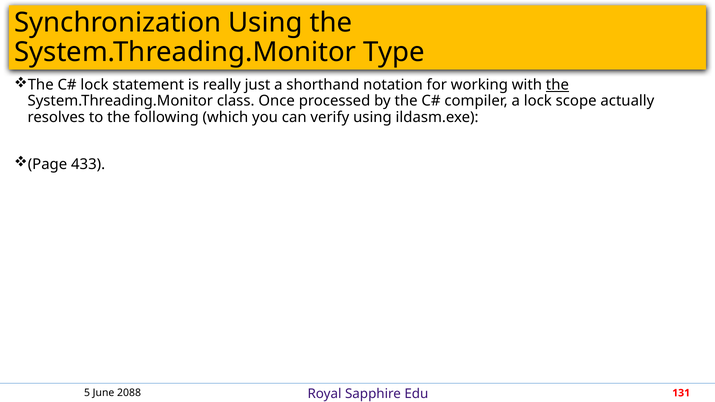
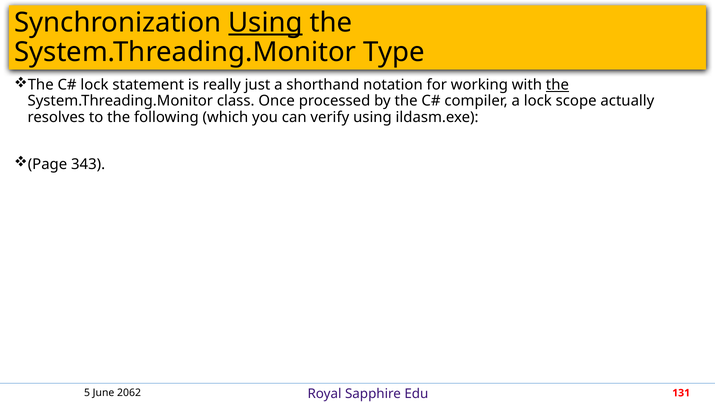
Using underline: none -> present (266, 23)
433: 433 -> 343 (88, 164)
2088: 2088 -> 2062 (129, 393)
